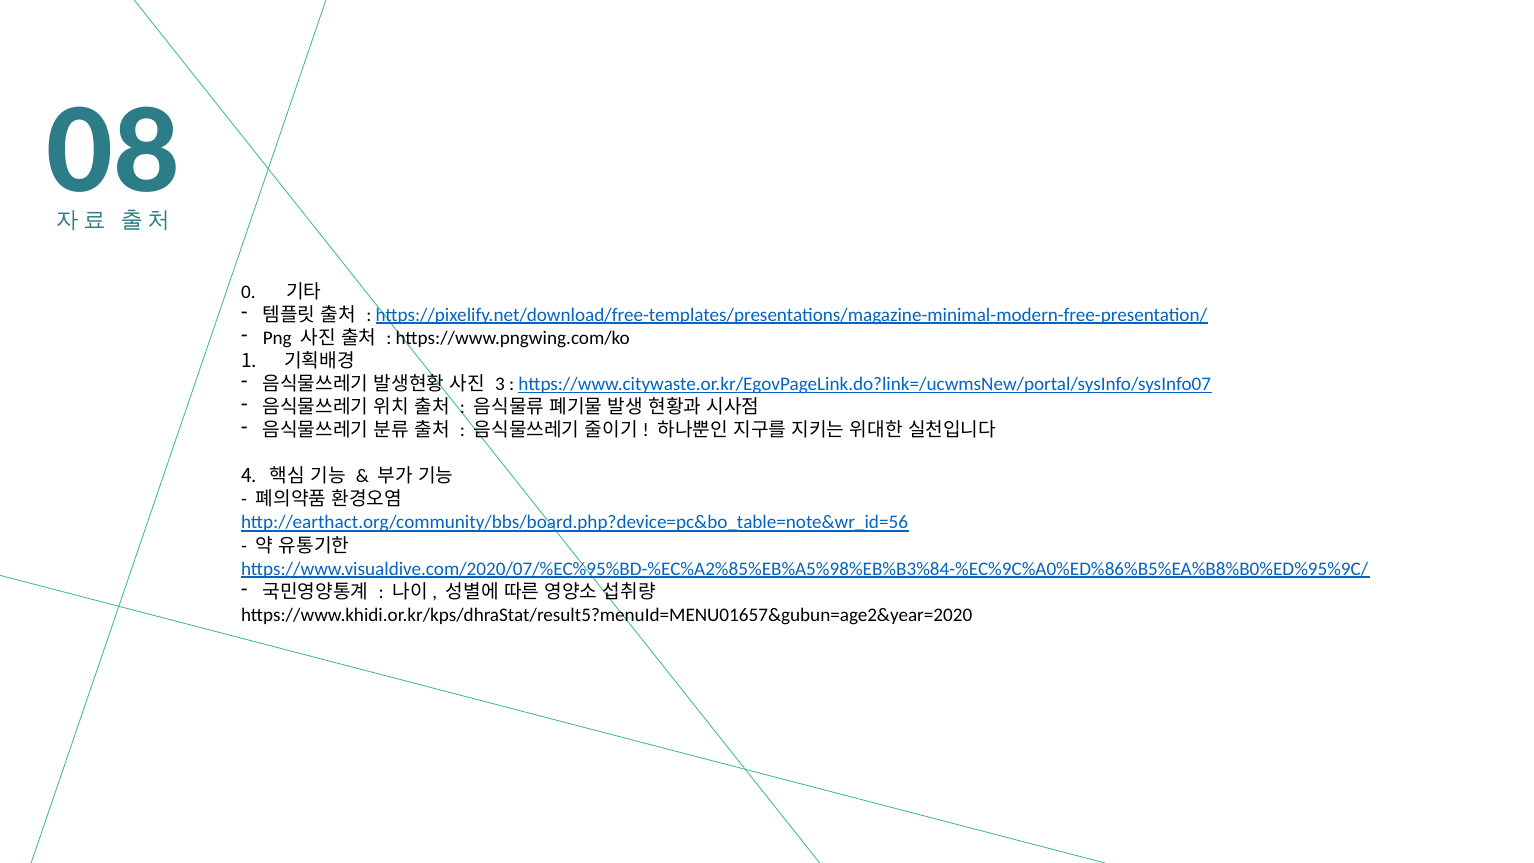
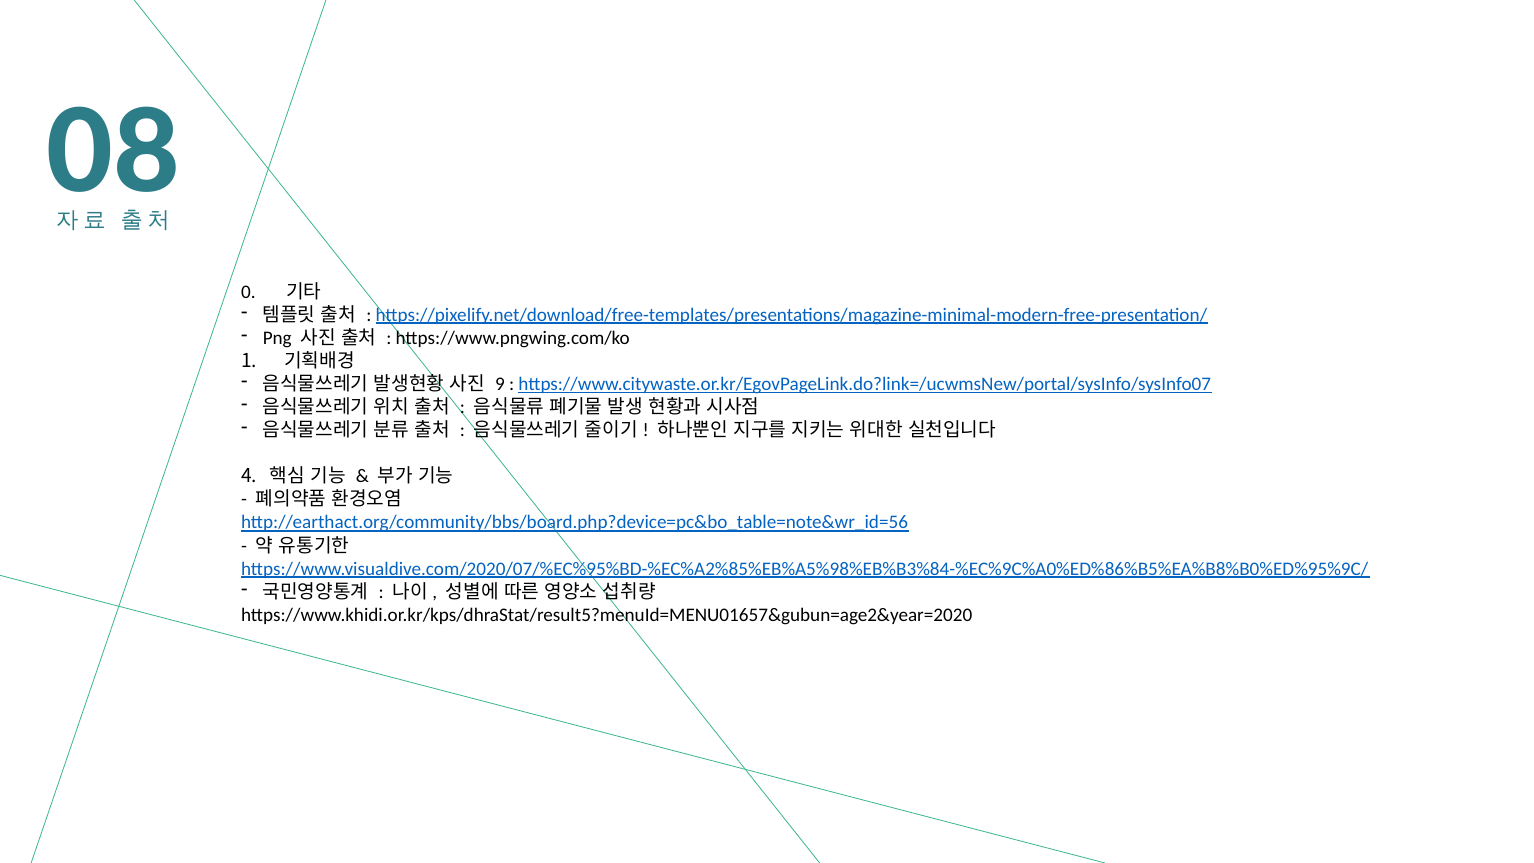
3: 3 -> 9 (500, 384)
